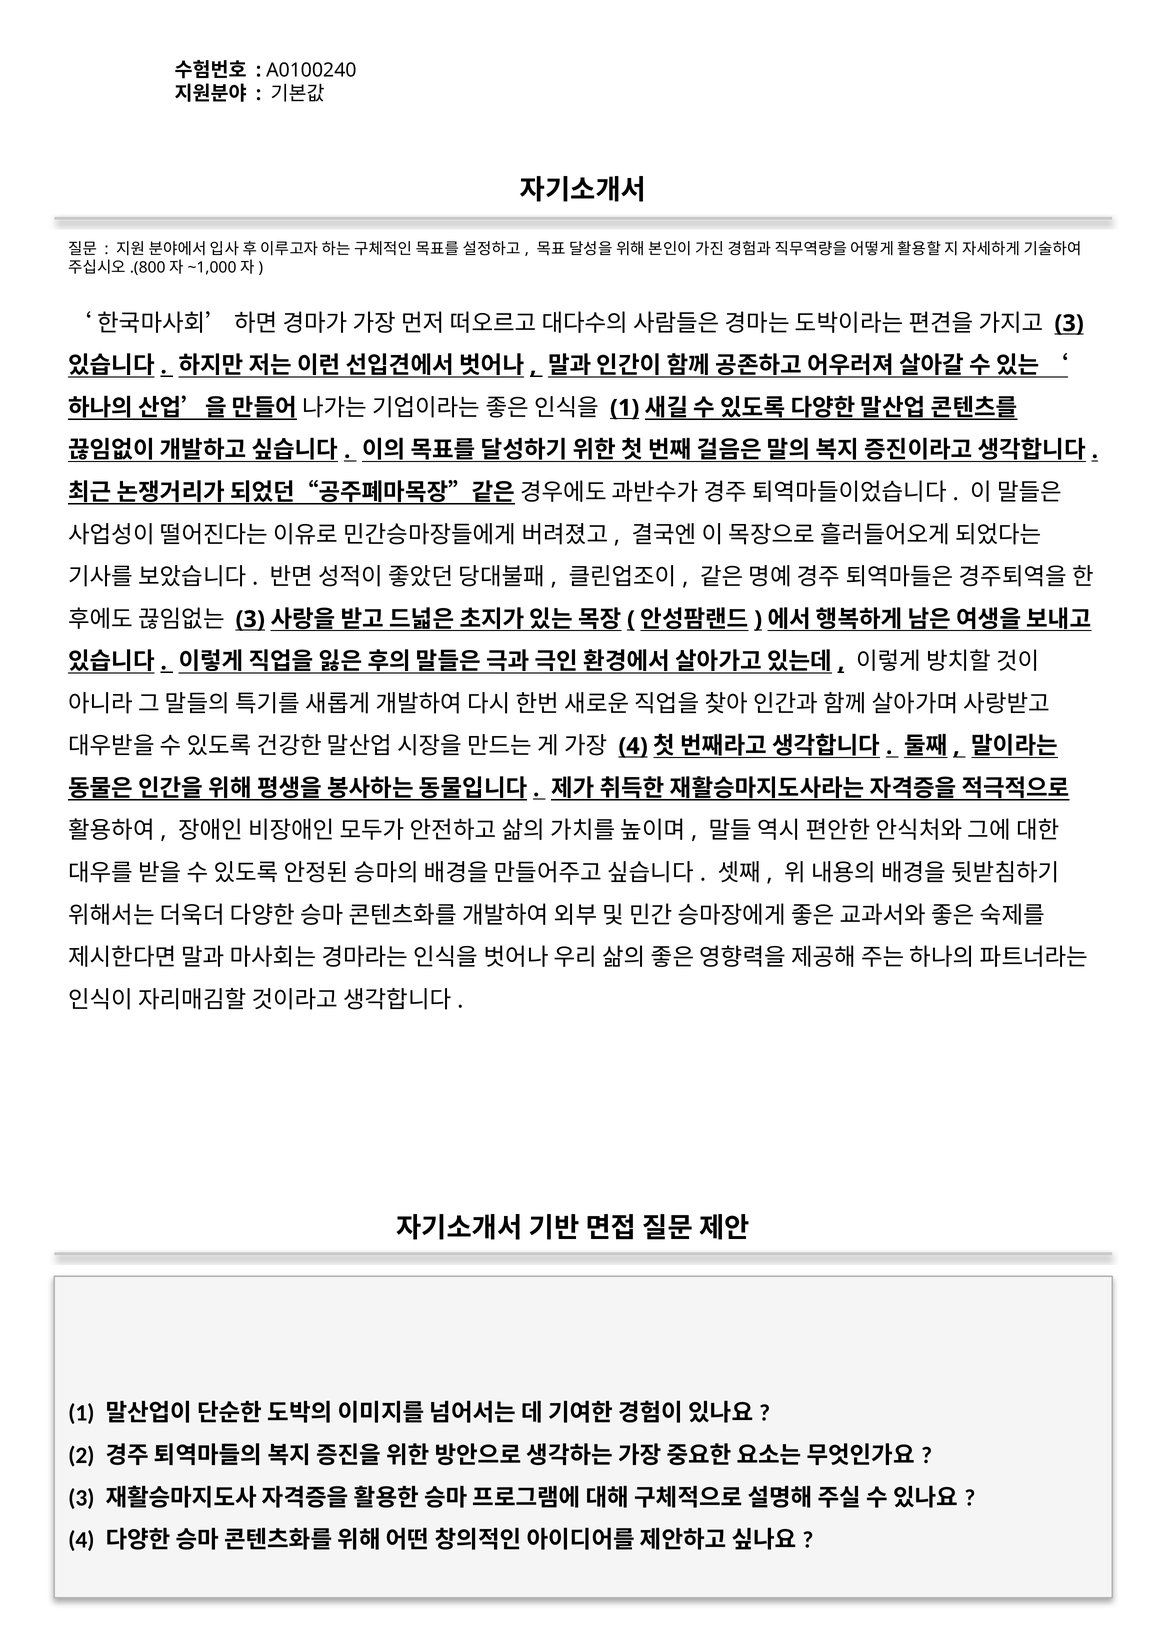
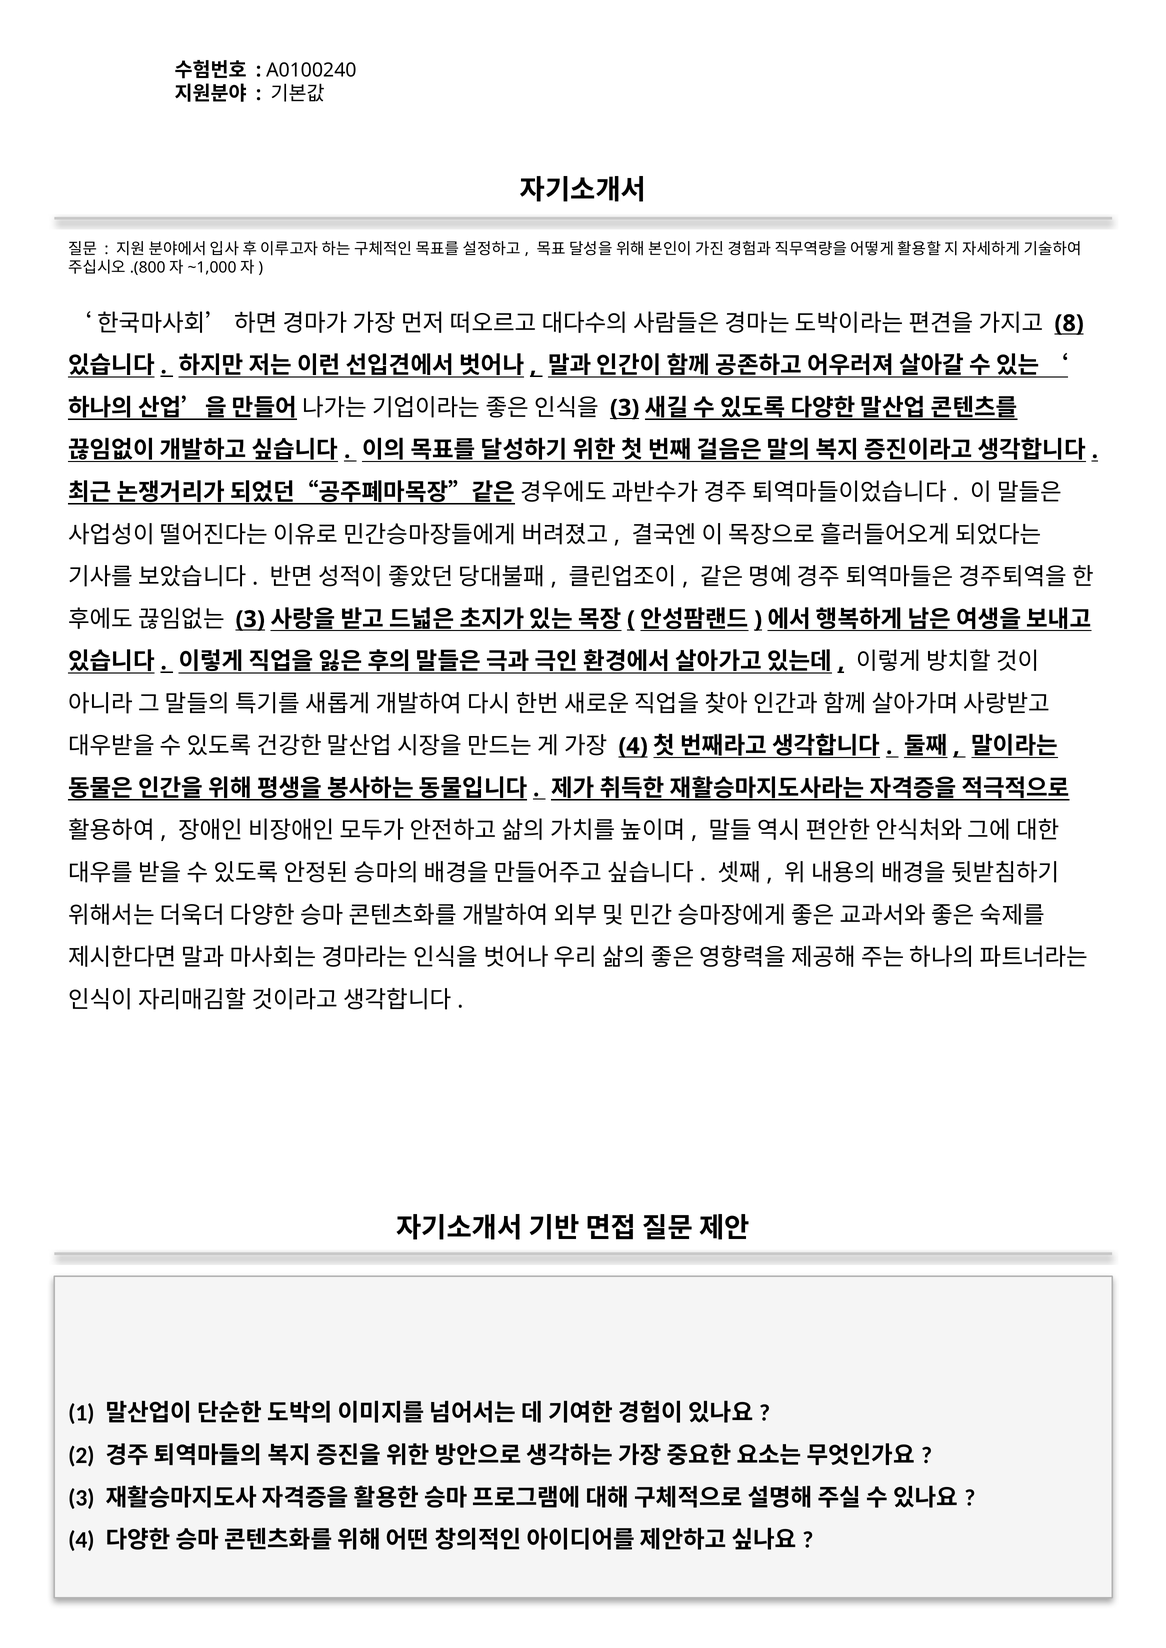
3: 3 -> 8 (1069, 324)
1: 1 -> 3 (625, 408)
